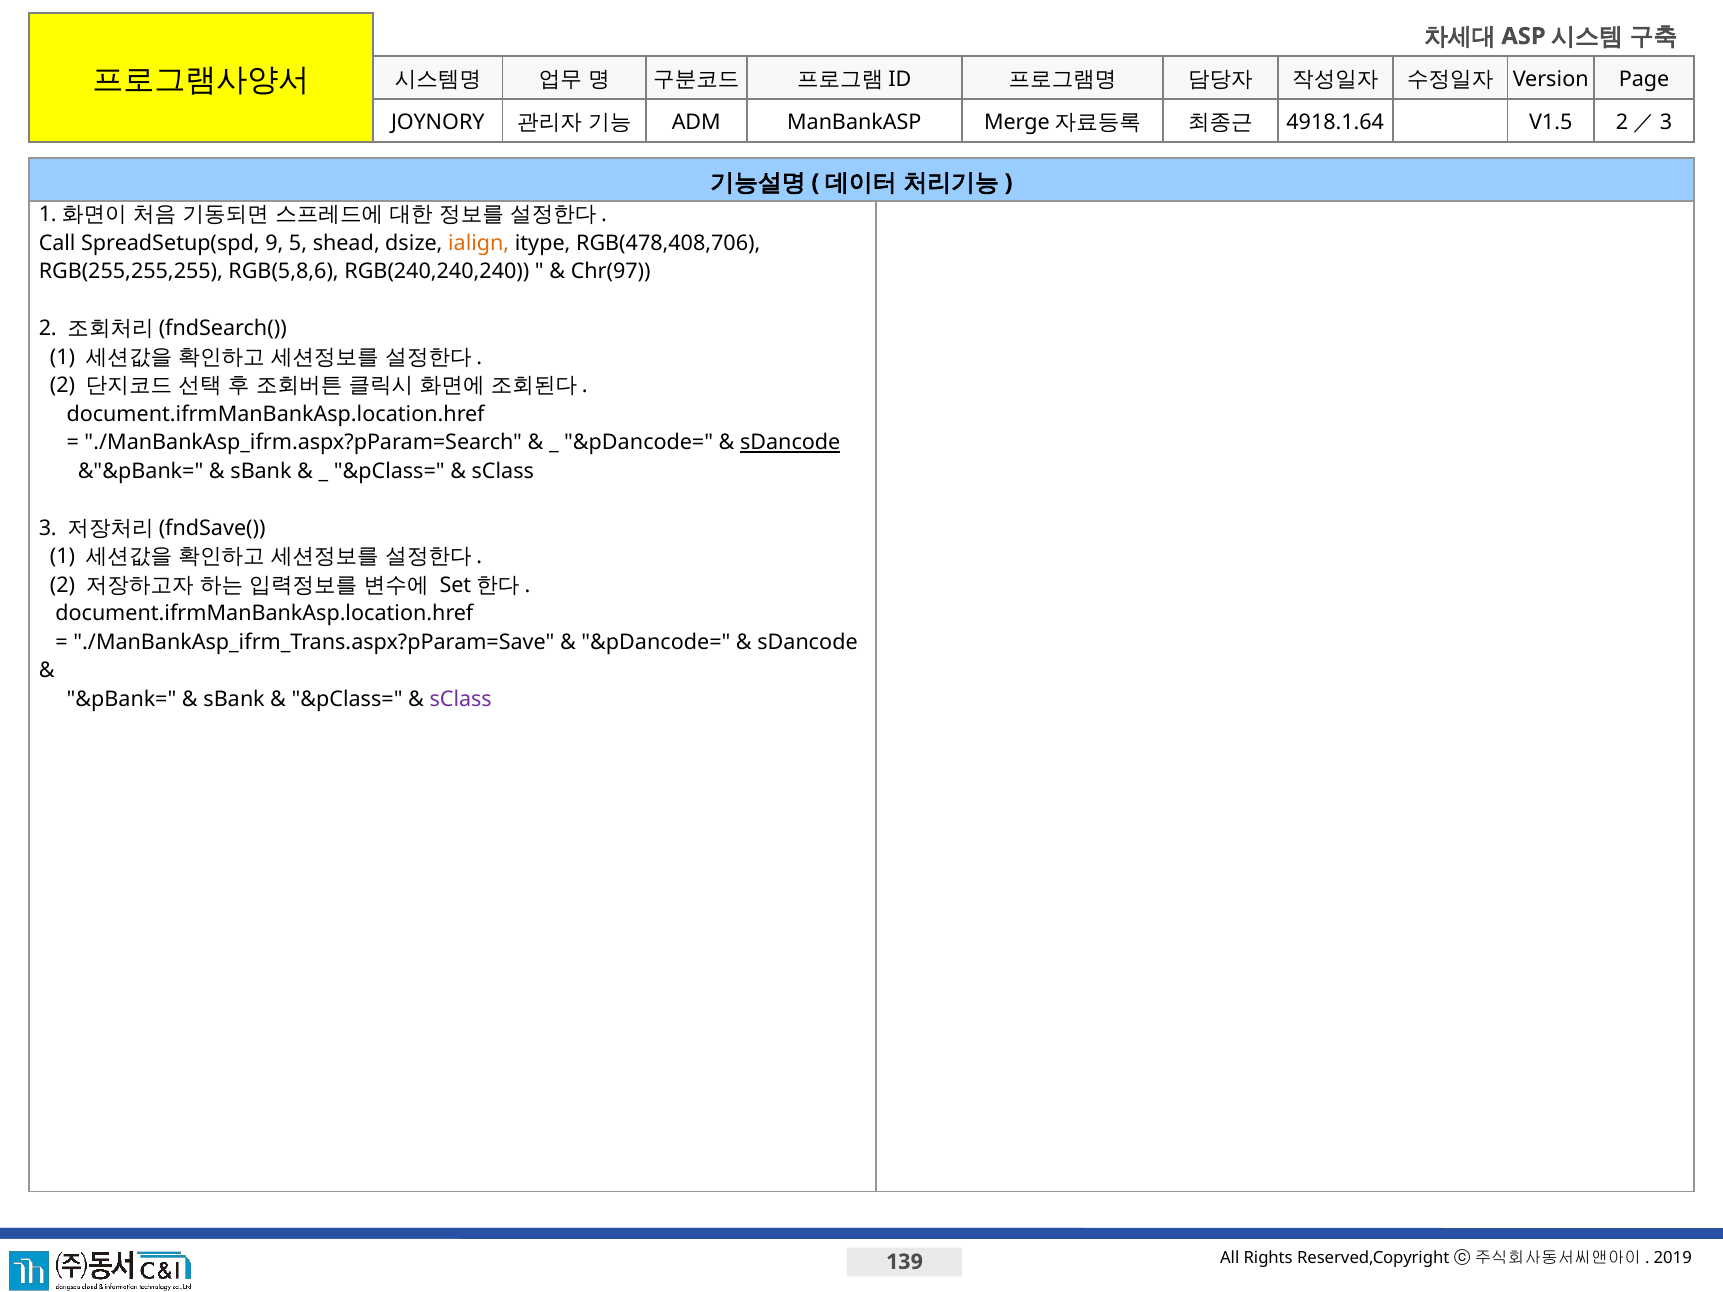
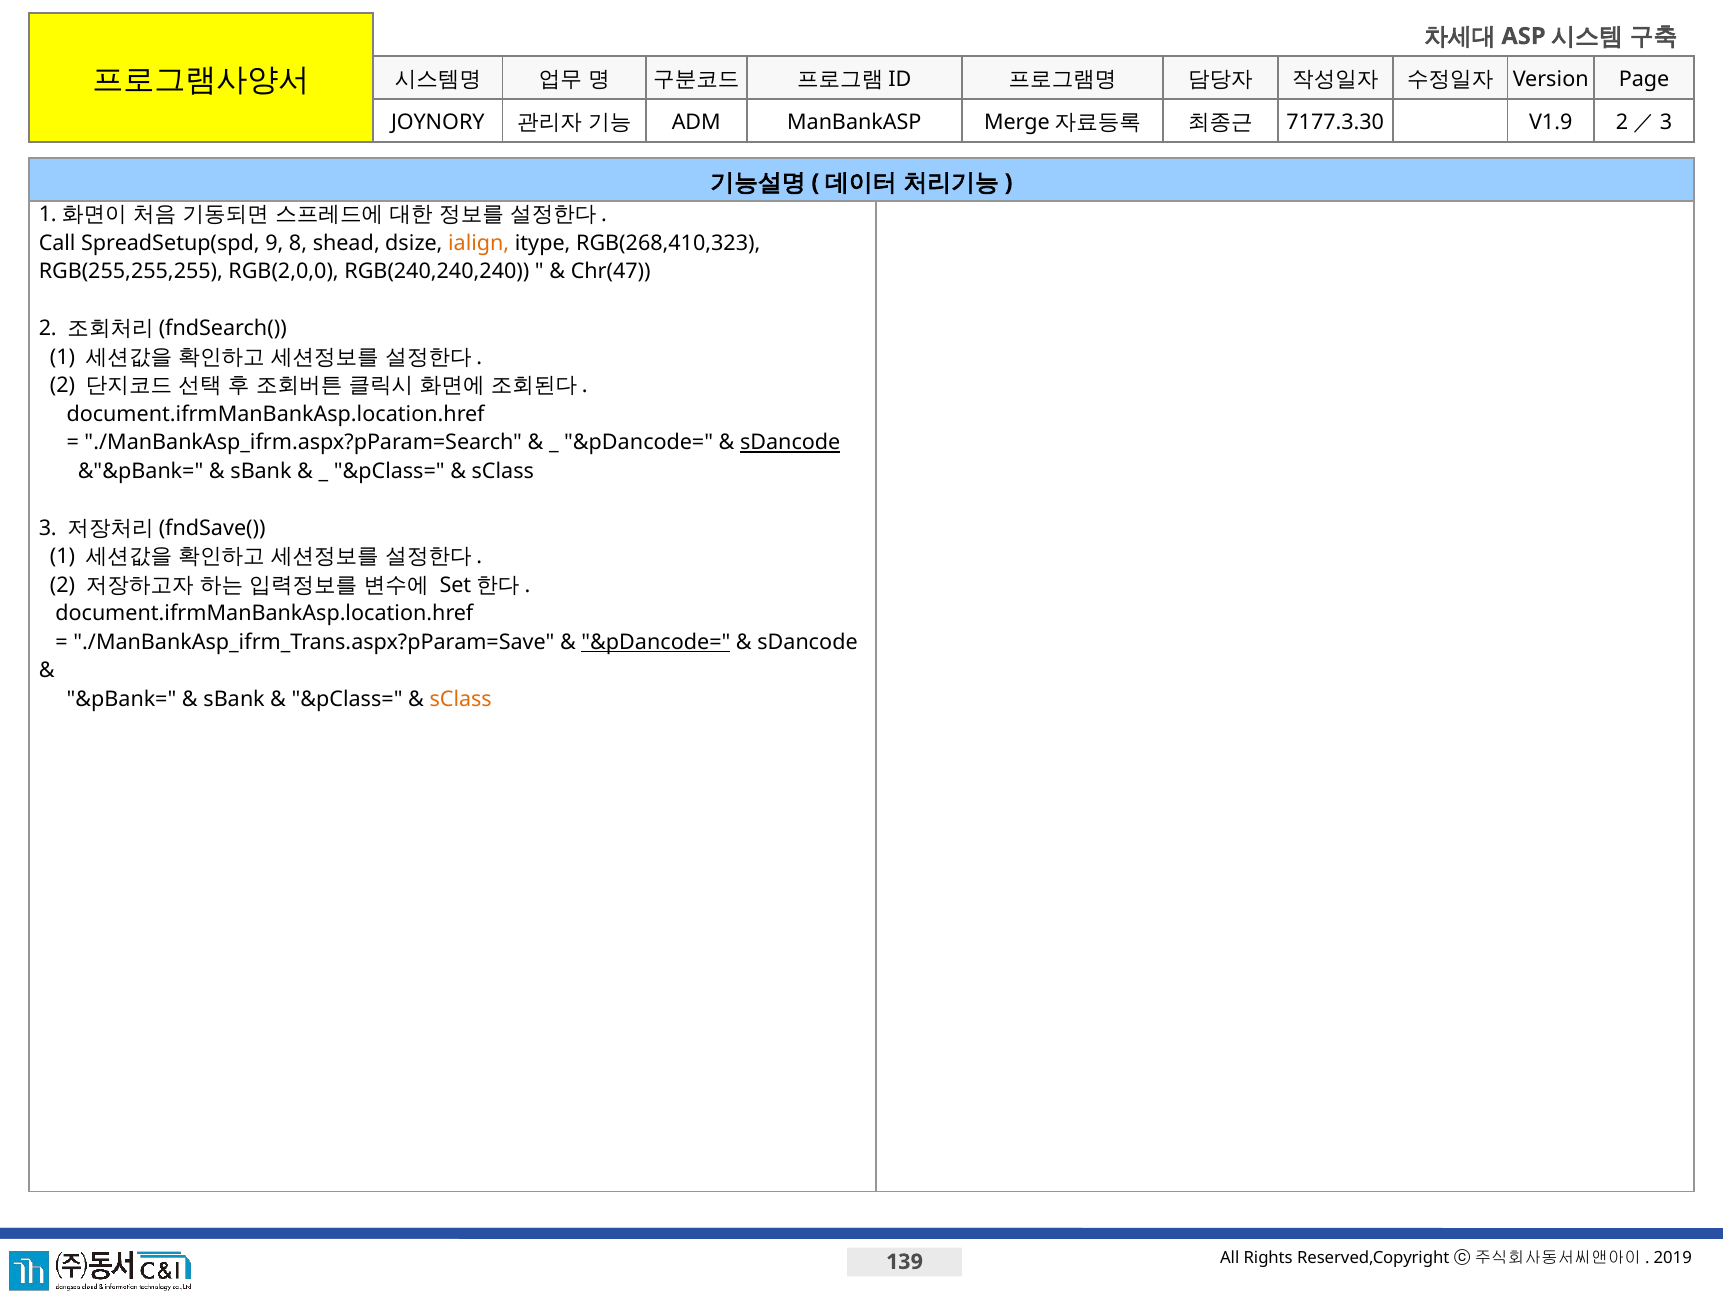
4918.1.64: 4918.1.64 -> 7177.3.30 (1335, 122)
V1.5: V1.5 -> V1.9 (1551, 122)
5: 5 -> 8 (298, 243)
RGB(478,408,706: RGB(478,408,706 -> RGB(268,410,323 (668, 243)
RGB(5,8,6: RGB(5,8,6 -> RGB(2,0,0 (284, 272)
Chr(97: Chr(97 -> Chr(47 (611, 272)
&pDancode= underline: none -> present (656, 642)
sClass colour: purple -> orange (461, 699)
